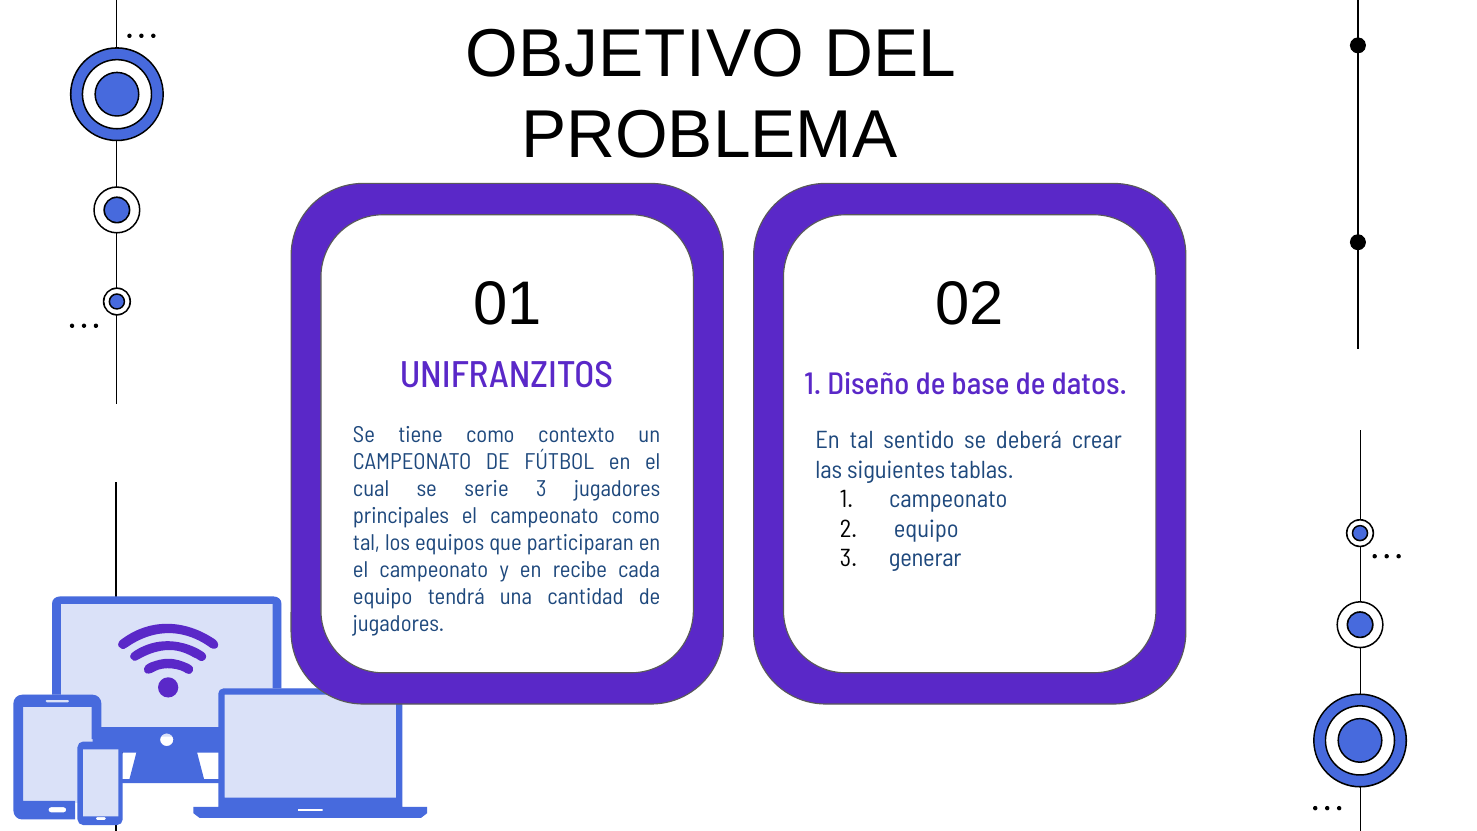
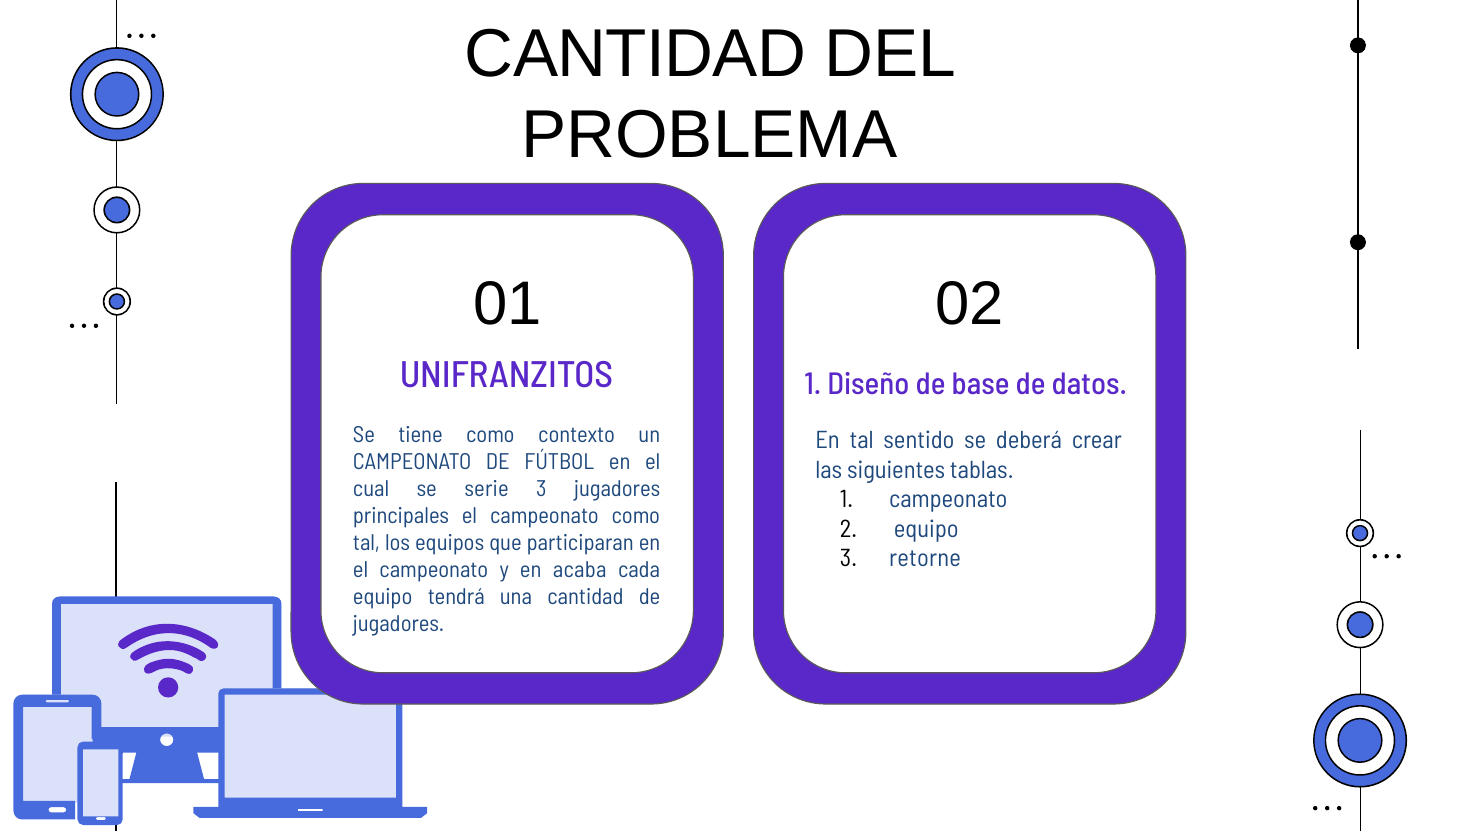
OBJETIVO: OBJETIVO -> CANTIDAD (636, 54)
generar: generar -> retorne (925, 558)
recibe: recibe -> acaba (580, 570)
